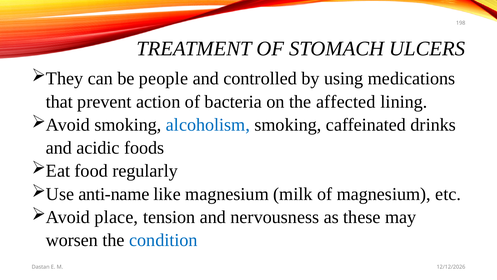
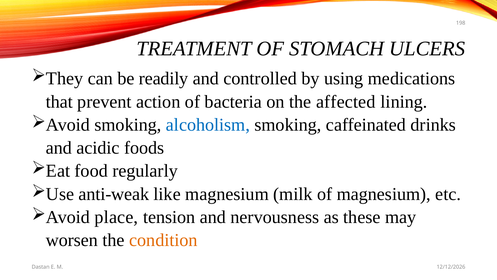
people: people -> readily (164, 79)
anti-name: anti-name -> anti-weak (114, 194)
condition colour: blue -> orange (163, 240)
